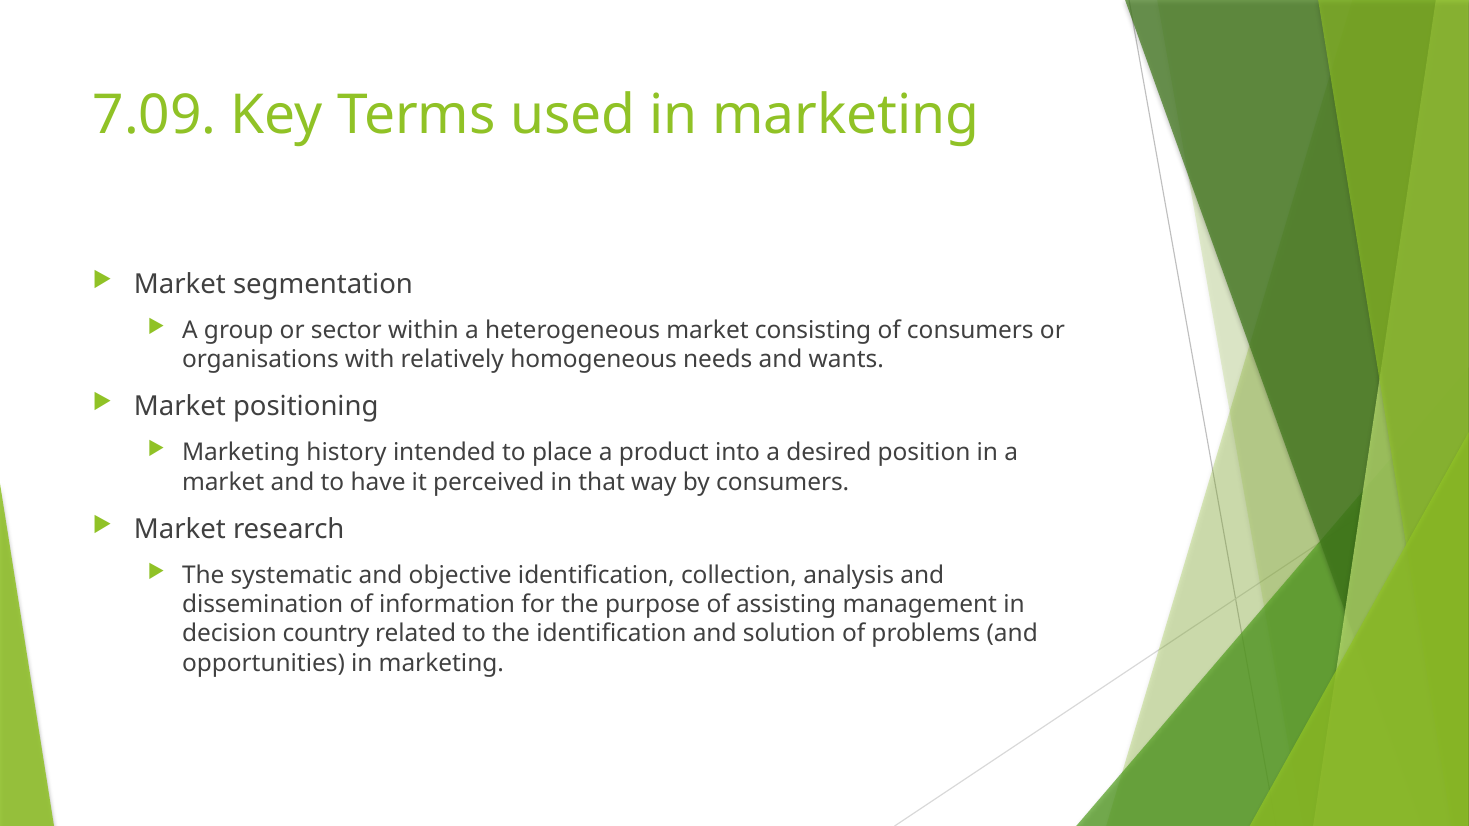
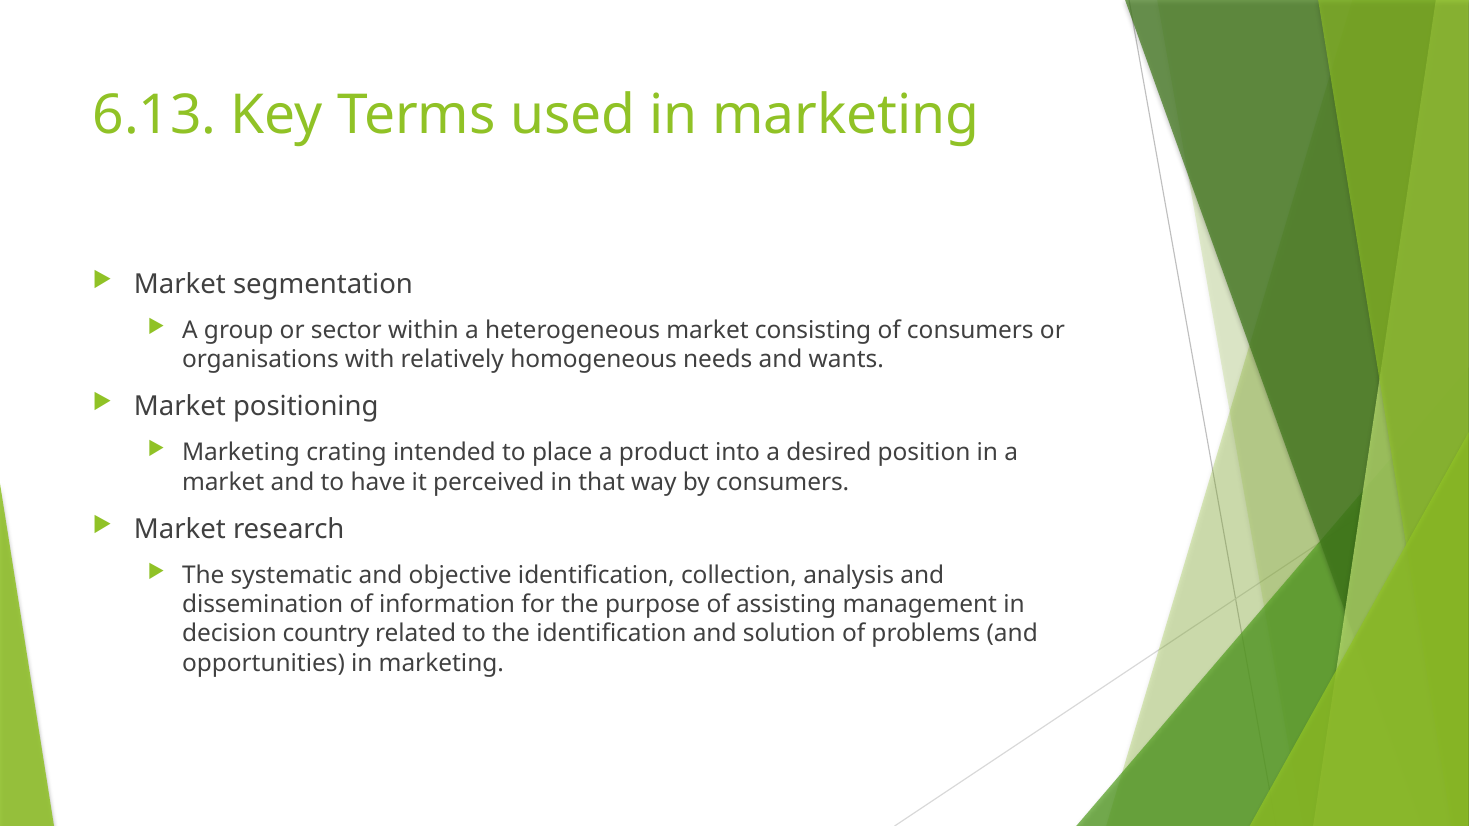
7.09: 7.09 -> 6.13 (155, 116)
history: history -> crating (346, 453)
